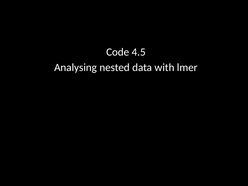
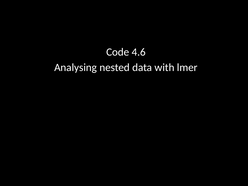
4.5: 4.5 -> 4.6 (139, 52)
